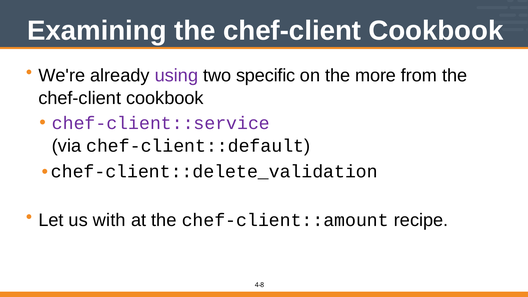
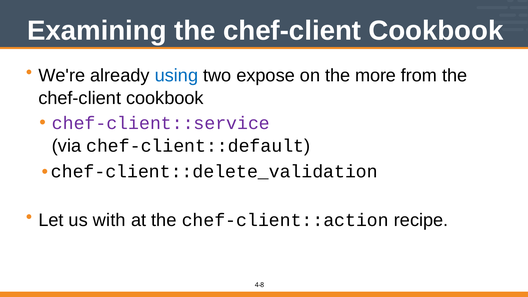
using colour: purple -> blue (176, 76)
specific: specific -> expose (266, 76)
chef-client::amount: chef-client::amount -> chef-client::action (285, 220)
